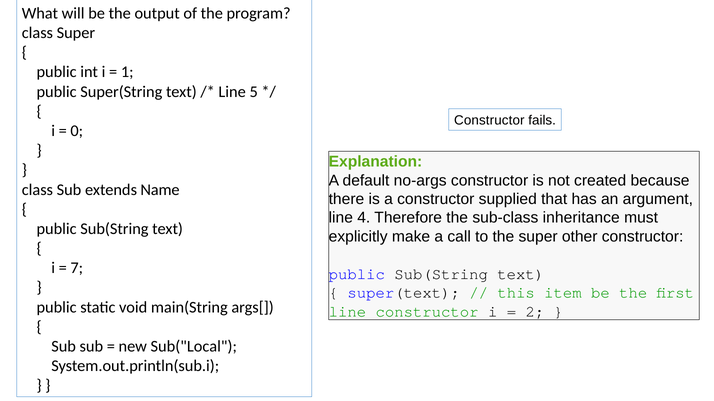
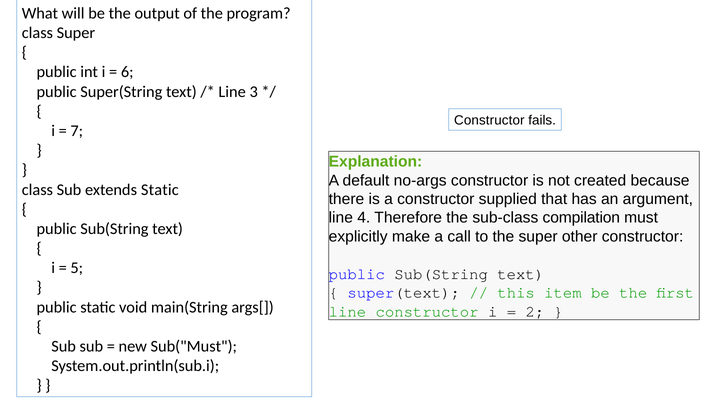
1: 1 -> 6 (127, 72)
5: 5 -> 3 (254, 92)
0: 0 -> 7 (77, 131)
extends Name: Name -> Static (160, 190)
inheritance: inheritance -> compilation (581, 218)
7: 7 -> 5 (77, 268)
Sub("Local: Sub("Local -> Sub("Must (194, 347)
